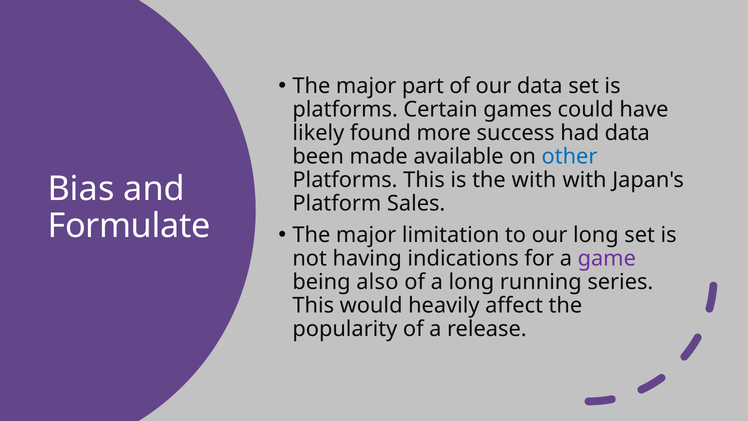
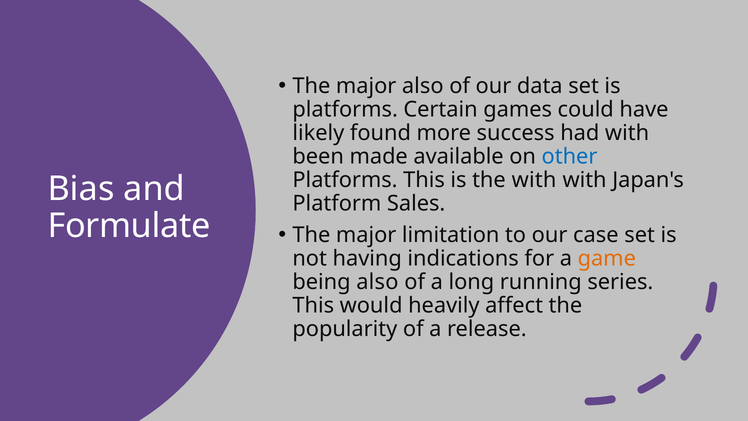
major part: part -> also (423, 86)
had data: data -> with (627, 133)
our long: long -> case (596, 235)
game colour: purple -> orange (607, 258)
